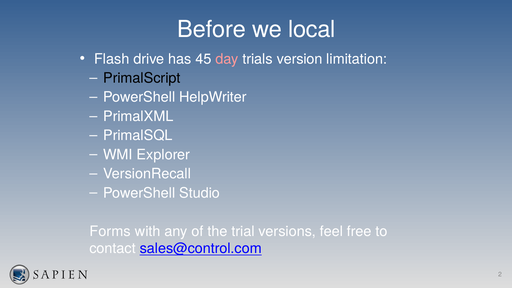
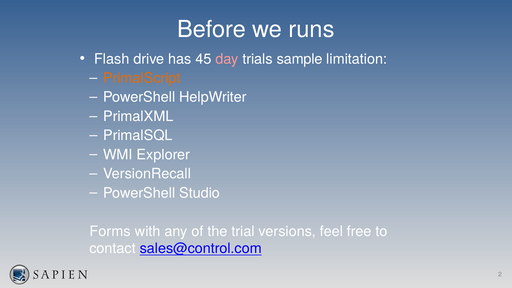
local: local -> runs (312, 29)
version: version -> sample (300, 59)
PrimalScript colour: black -> orange (142, 78)
